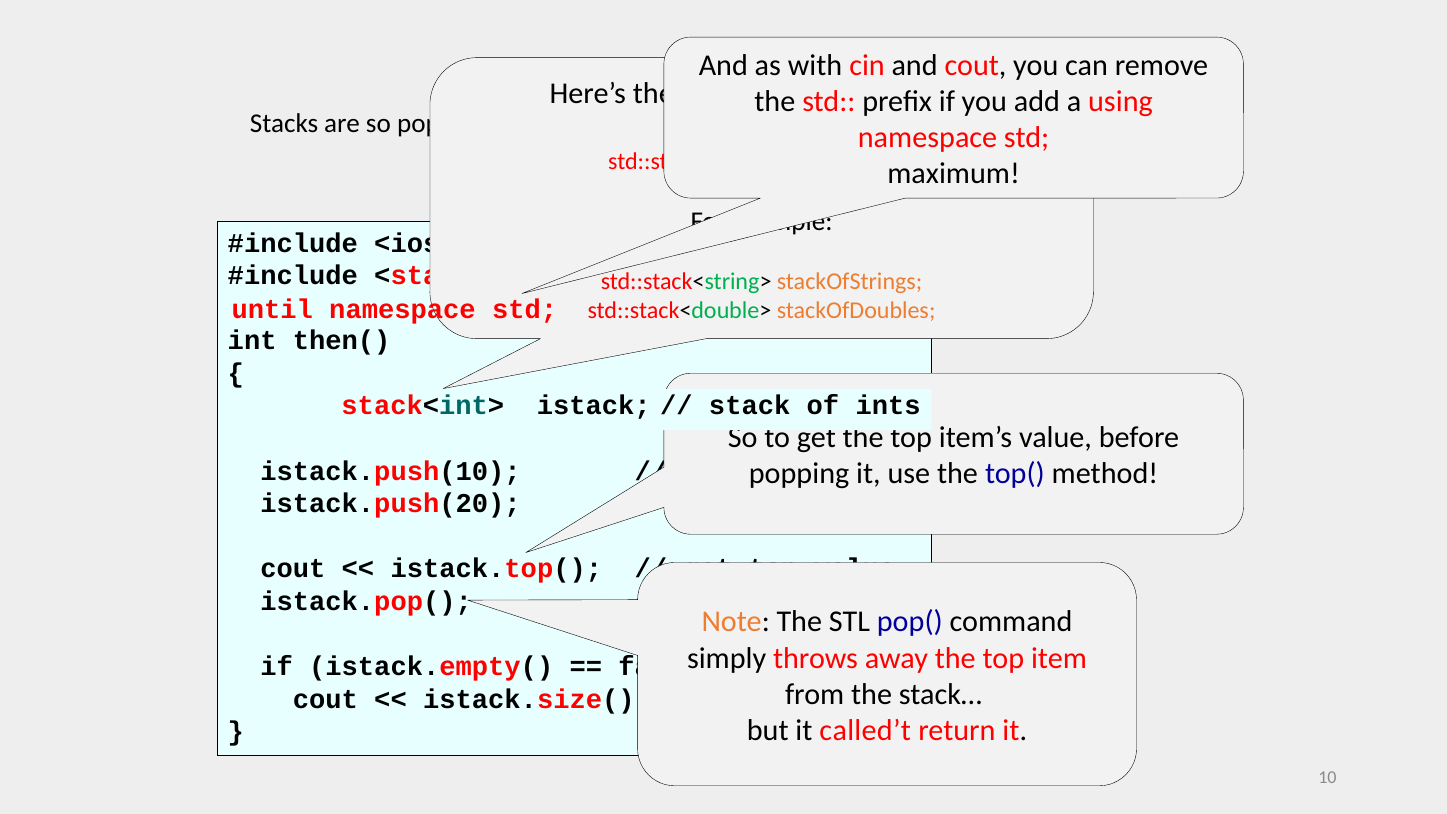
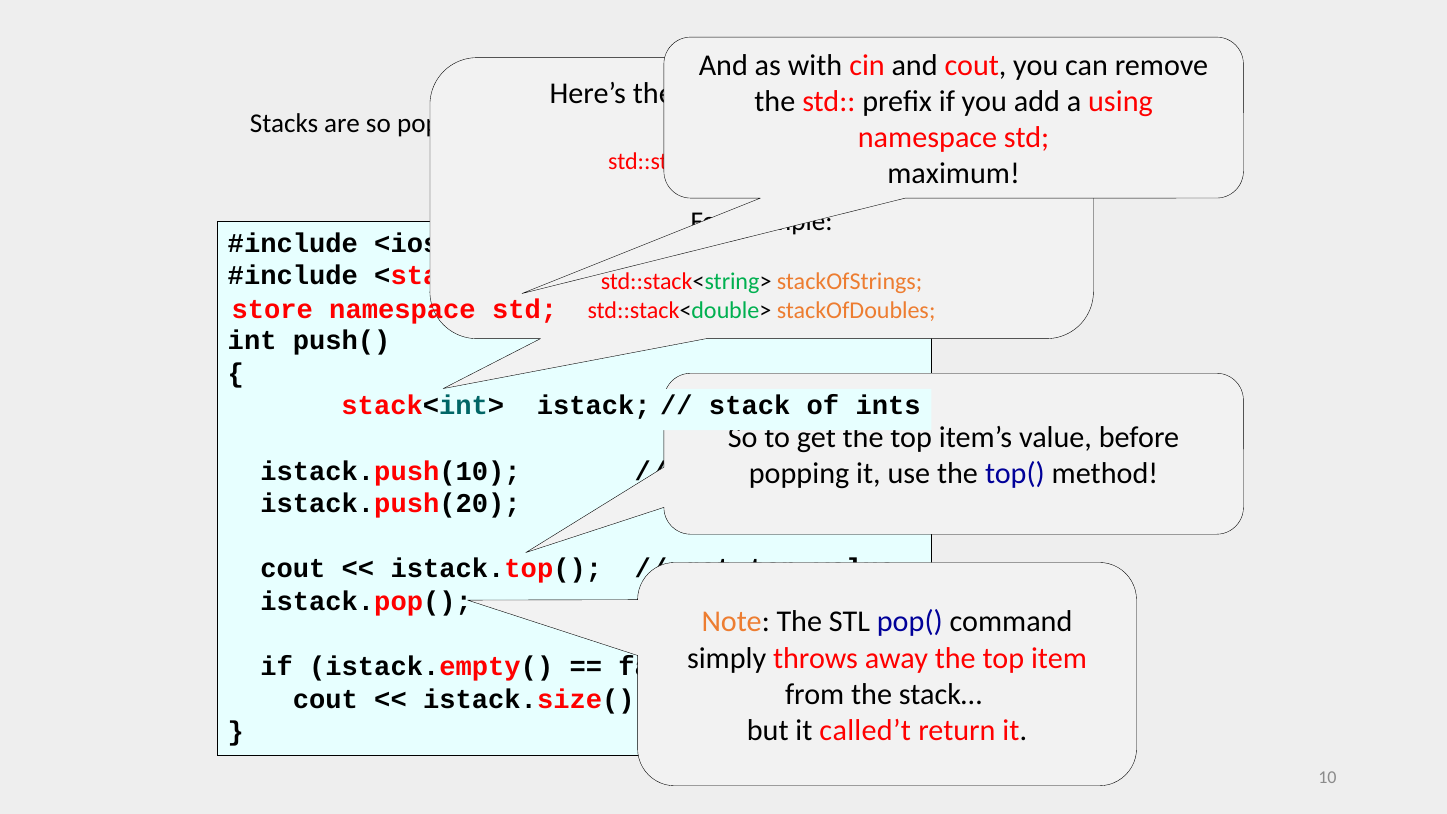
until: until -> store (272, 310)
then(: then( -> push( (342, 341)
